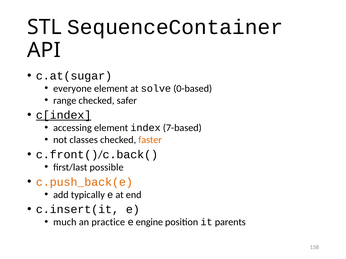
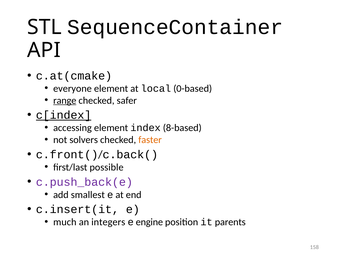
c.at(sugar: c.at(sugar -> c.at(cmake (74, 76)
solve: solve -> local (156, 89)
range underline: none -> present (65, 101)
7-based: 7-based -> 8-based (182, 128)
classes: classes -> solvers (84, 140)
c.push_back(e colour: orange -> purple (84, 182)
typically: typically -> smallest (88, 195)
practice: practice -> integers (108, 223)
